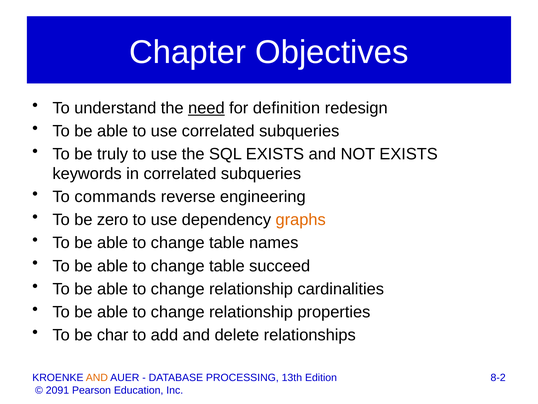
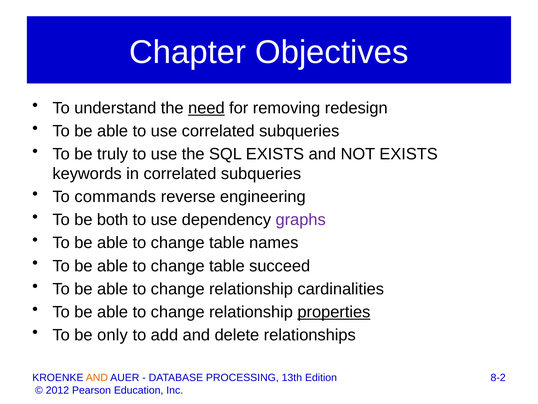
definition: definition -> removing (287, 108)
zero: zero -> both (113, 220)
graphs colour: orange -> purple (301, 220)
properties underline: none -> present (334, 312)
char: char -> only (112, 335)
2091: 2091 -> 2012 (57, 390)
